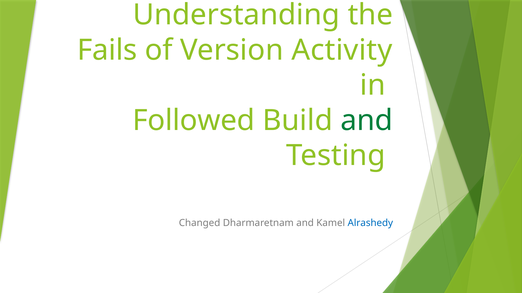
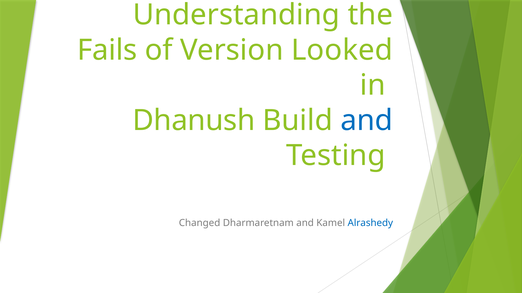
Activity: Activity -> Looked (342, 50)
Followed: Followed -> Dhanush (194, 121)
and colour: green -> blue (367, 121)
